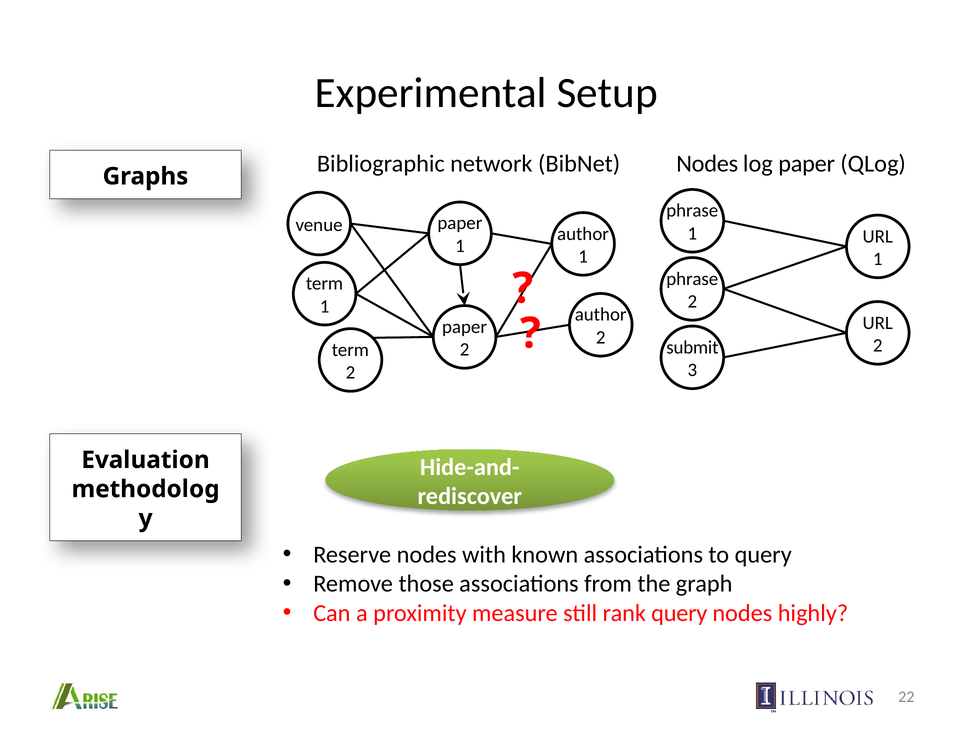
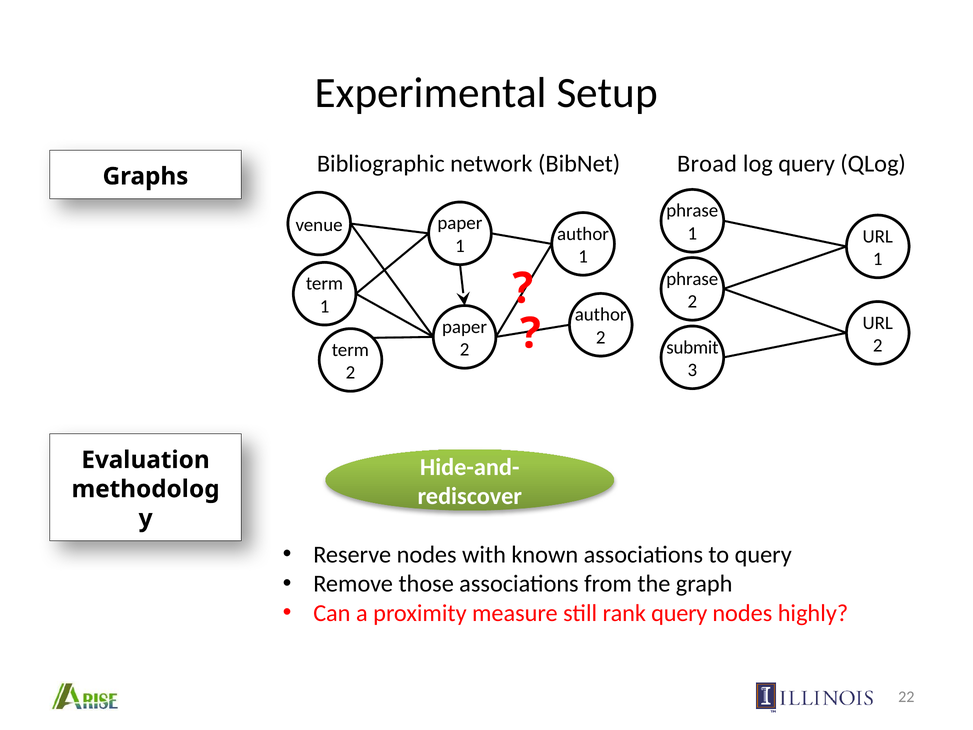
Nodes: Nodes -> Broad (707, 164)
log paper: paper -> query (807, 164)
